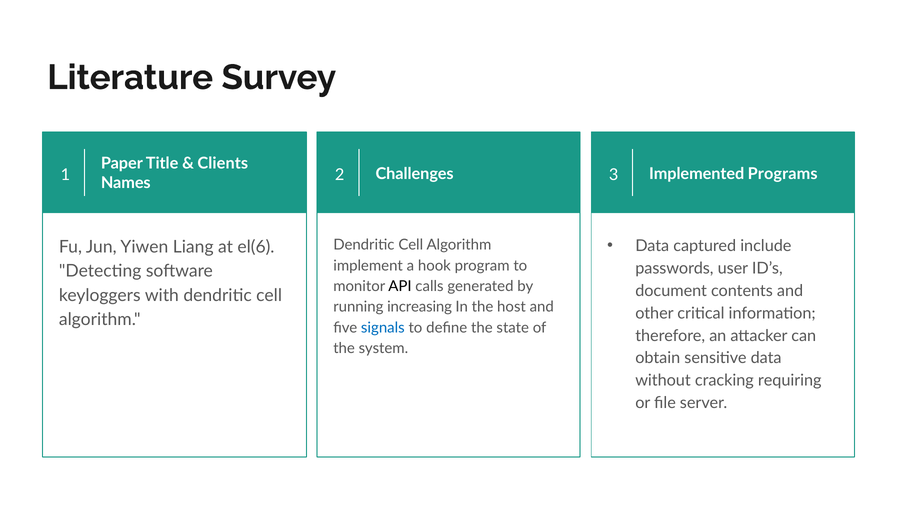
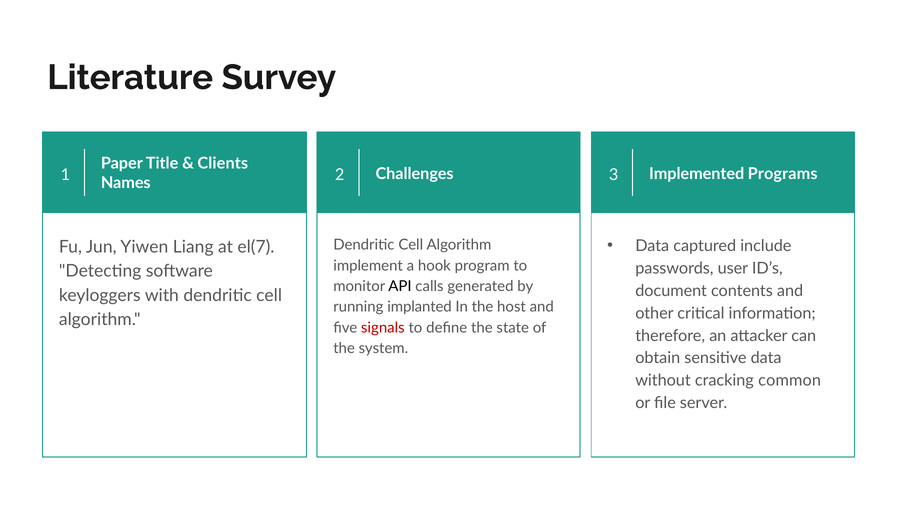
el(6: el(6 -> el(7 (256, 247)
increasing: increasing -> implanted (420, 307)
signals colour: blue -> red (383, 328)
requiring: requiring -> common (790, 381)
